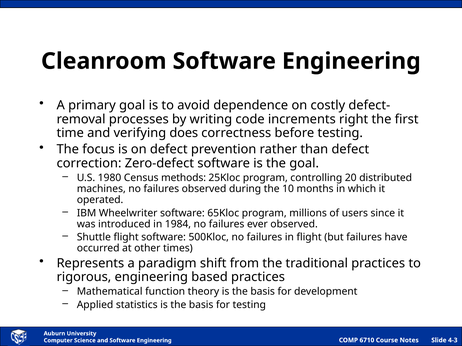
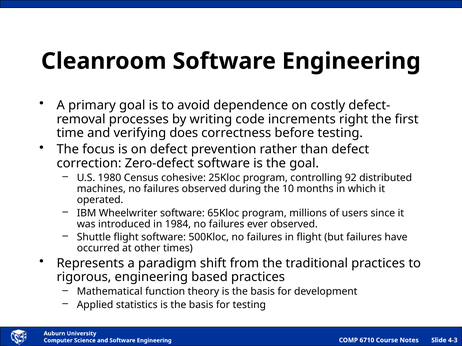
methods: methods -> cohesive (184, 178)
20: 20 -> 92 (351, 178)
